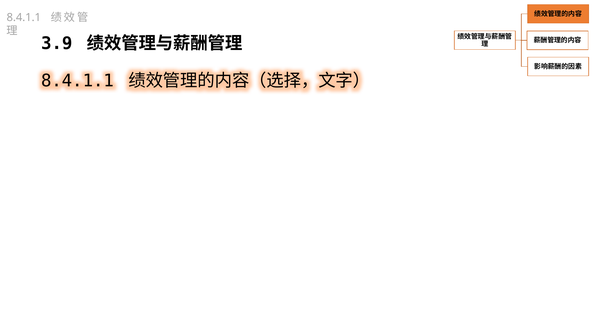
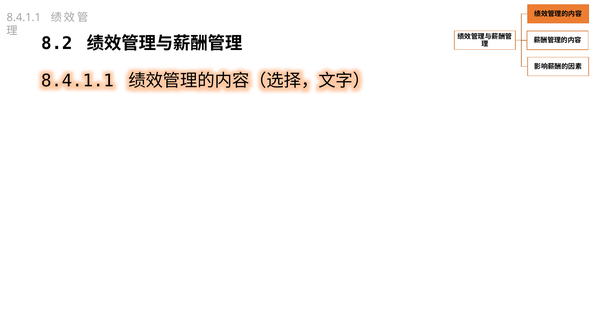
3.9: 3.9 -> 8.2 (57, 43)
